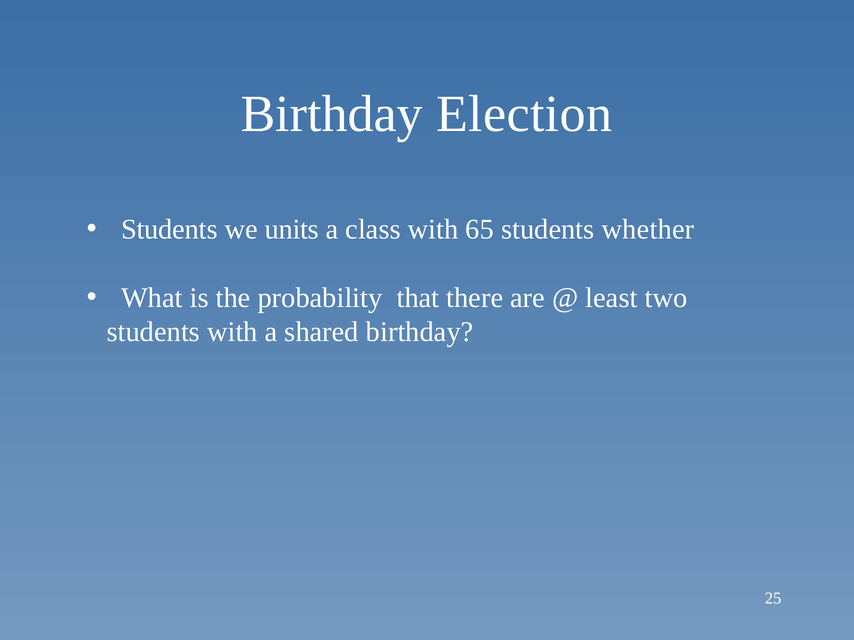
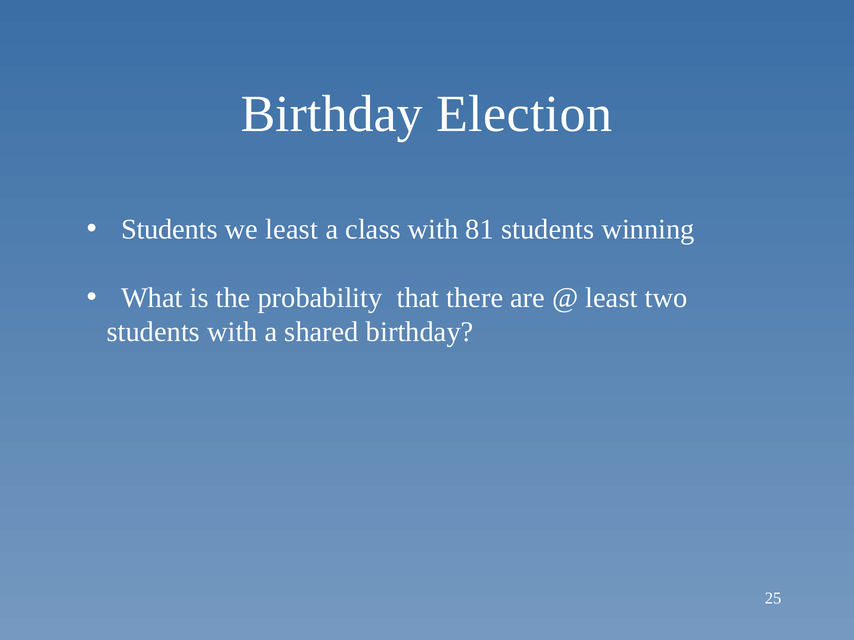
we units: units -> least (292, 230)
65: 65 -> 81 (480, 230)
whether: whether -> winning (648, 230)
